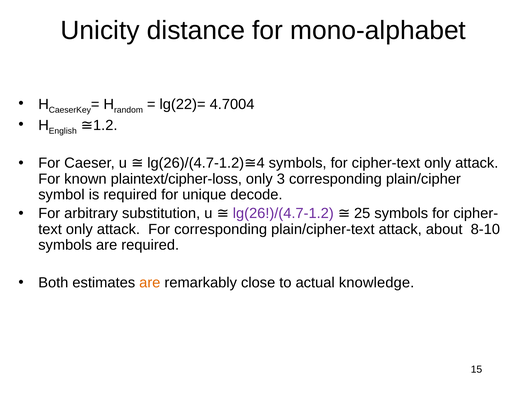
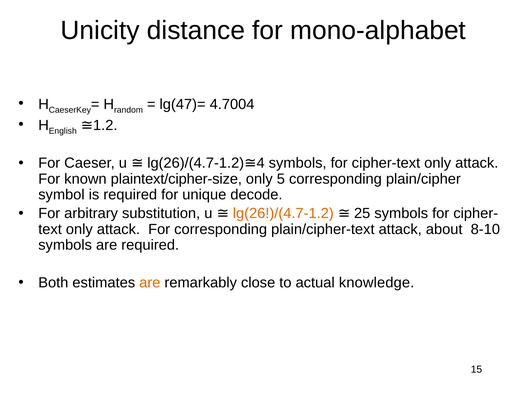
lg(22)=: lg(22)= -> lg(47)= (183, 104)
plaintext/cipher-loss: plaintext/cipher-loss -> plaintext/cipher-size (176, 179)
3: 3 -> 5 (281, 179)
lg(26!)/(4.7-1.2 colour: purple -> orange (283, 214)
